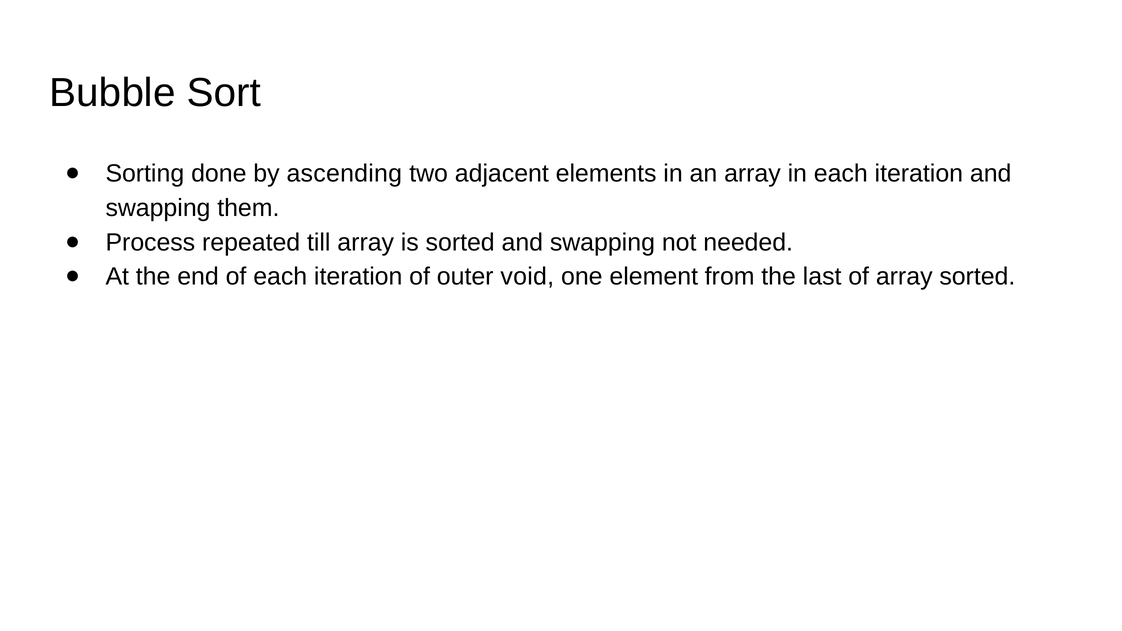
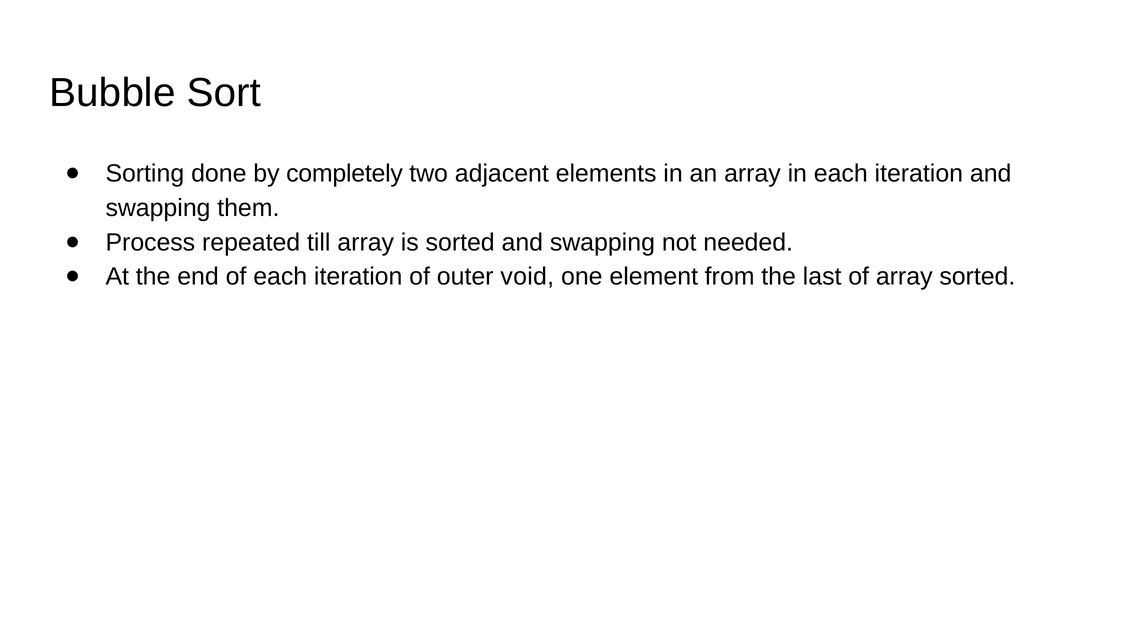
ascending: ascending -> completely (345, 174)
